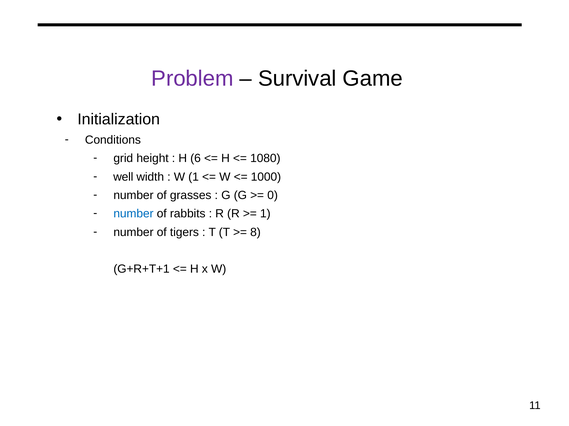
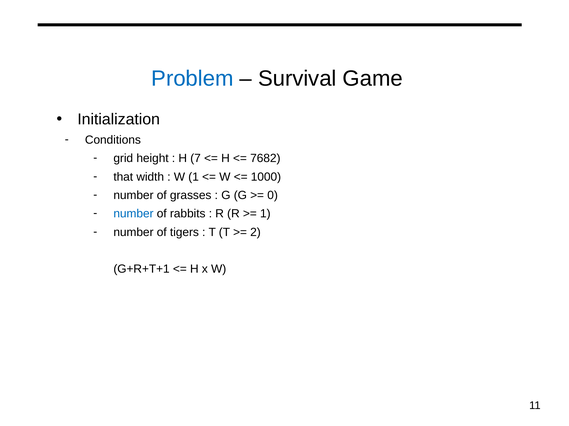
Problem colour: purple -> blue (192, 79)
6: 6 -> 7 (196, 159)
1080: 1080 -> 7682 (265, 159)
well: well -> that (123, 177)
8: 8 -> 2 (255, 233)
